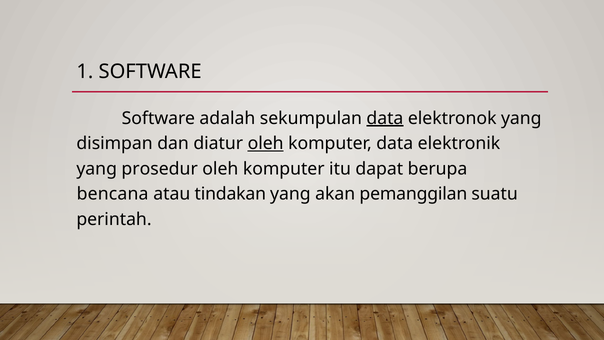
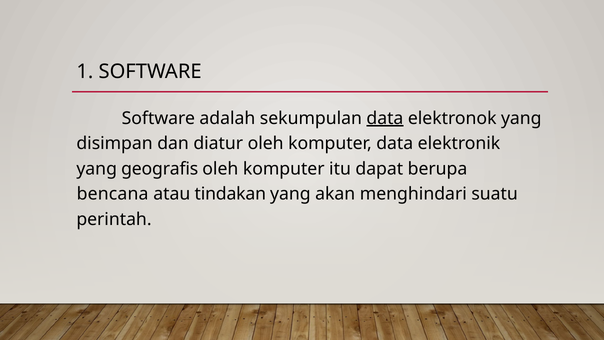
oleh underline: present -> none (266, 143)
prosedur: prosedur -> geografis (160, 169)
pemanggilan: pemanggilan -> menghindari (413, 194)
